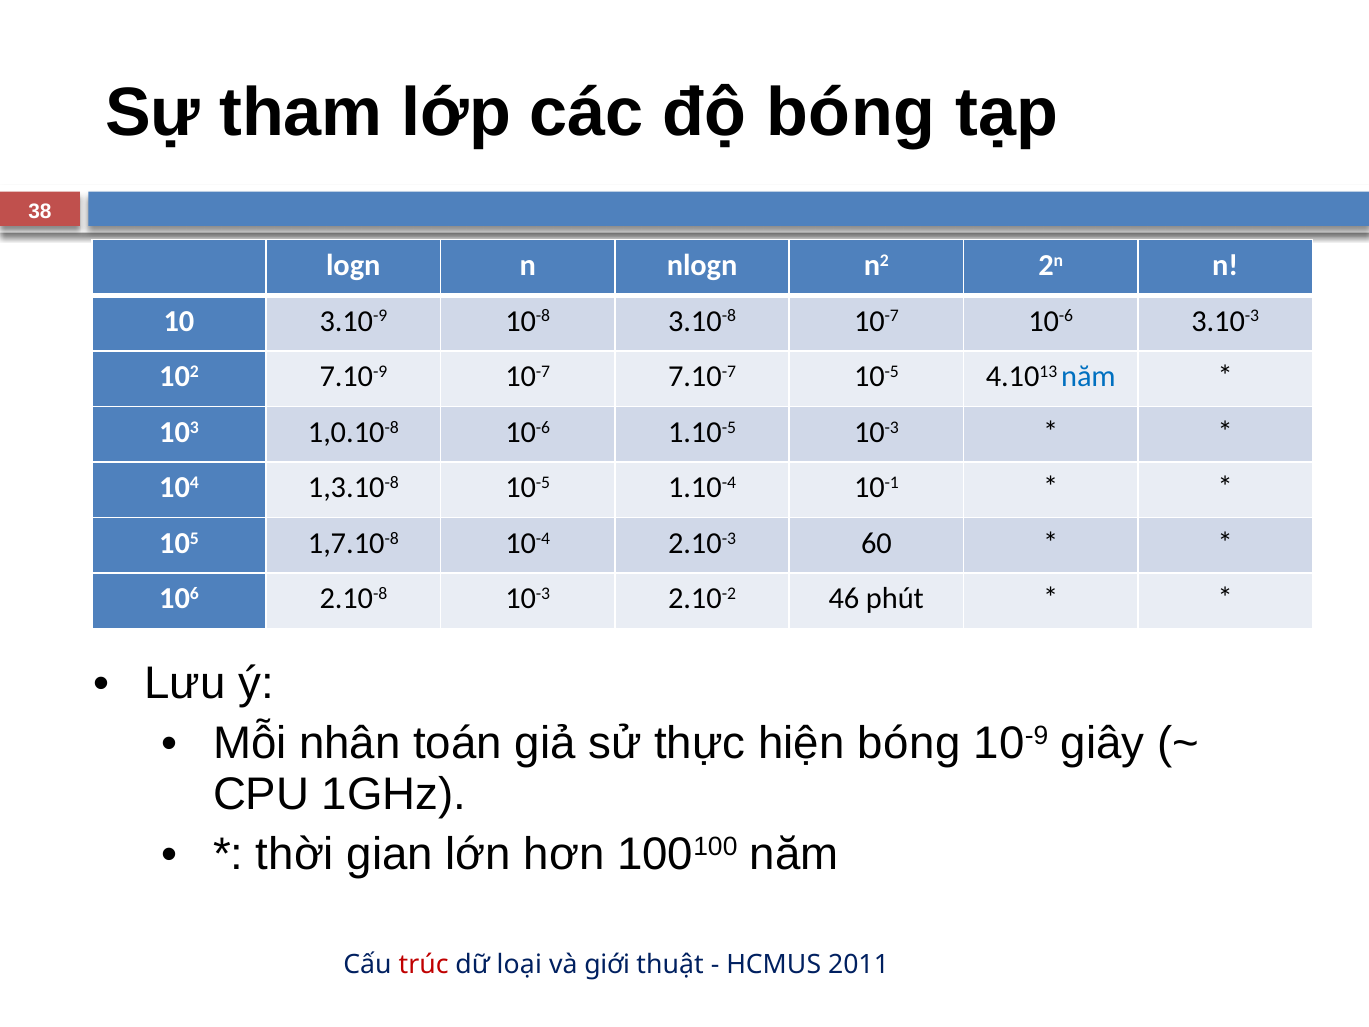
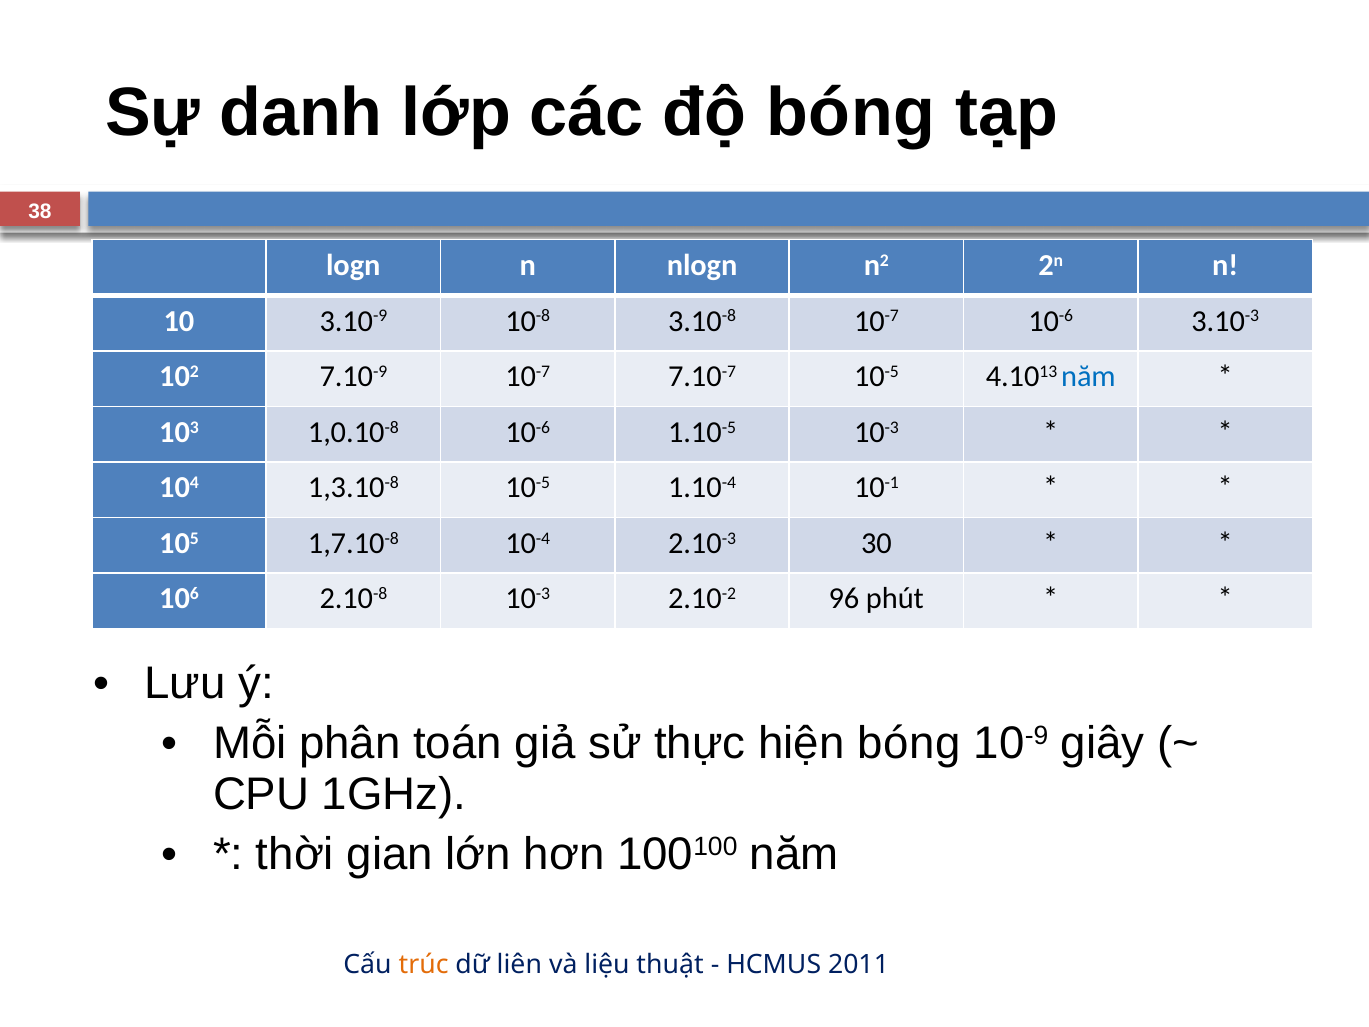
tham: tham -> danh (301, 113)
60: 60 -> 30 (876, 543)
46: 46 -> 96 (844, 599)
nhân: nhân -> phân (350, 743)
trúc colour: red -> orange (424, 965)
loại: loại -> liên (519, 965)
giới: giới -> liệu (607, 965)
